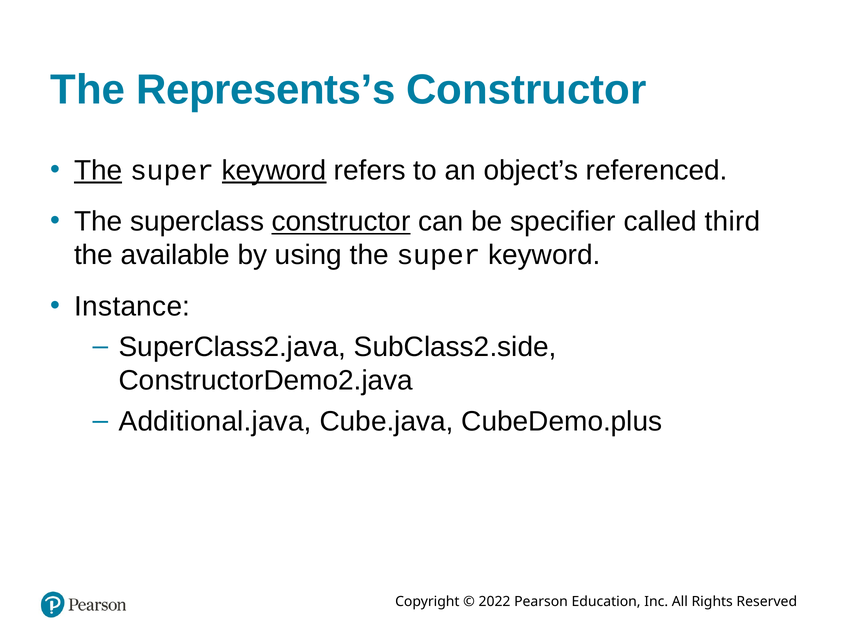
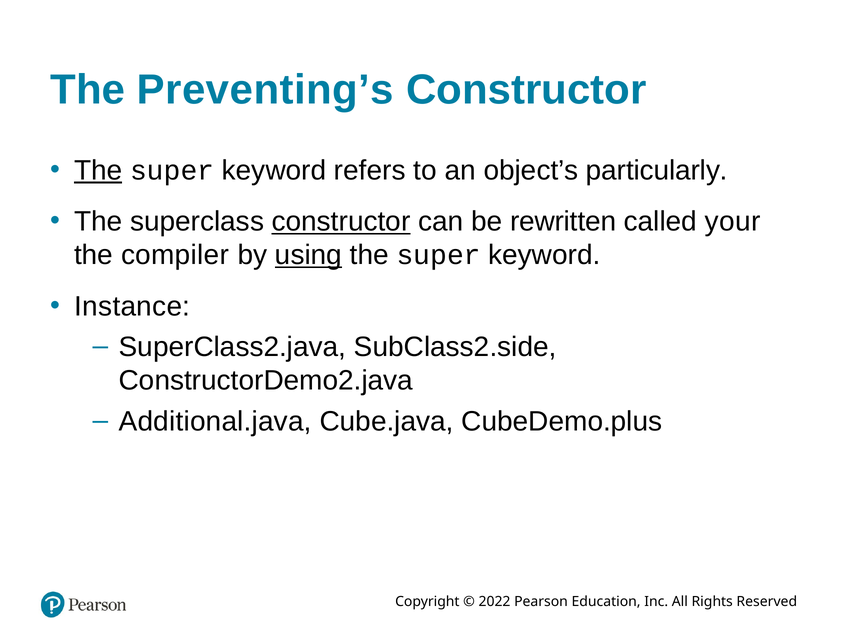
Represents’s: Represents’s -> Preventing’s (265, 90)
keyword underline: present -> none (274, 170)
referenced: referenced -> particularly (657, 170)
specifier: specifier -> rewritten (563, 221)
third: third -> your (733, 221)
available: available -> compiler (175, 255)
using underline: none -> present (308, 255)
